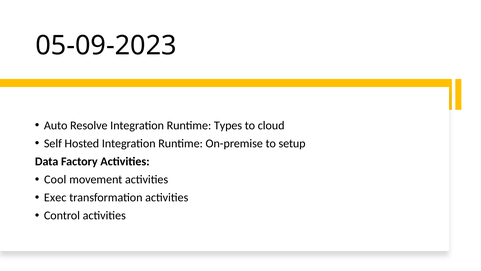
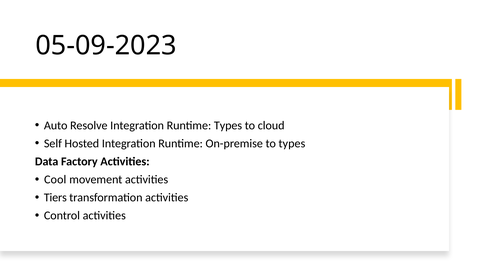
to setup: setup -> types (292, 143)
Exec: Exec -> Tiers (55, 197)
